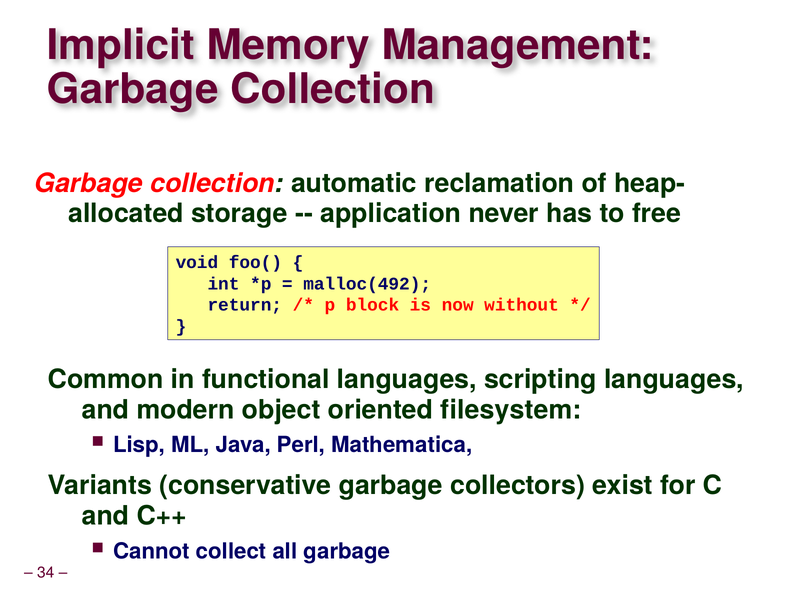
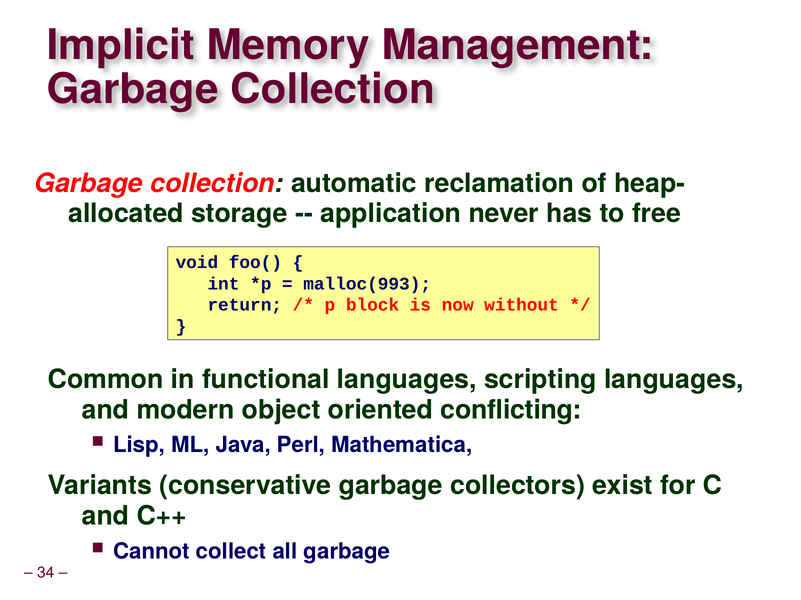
malloc(492: malloc(492 -> malloc(993 (367, 284)
filesystem: filesystem -> conflicting (511, 410)
